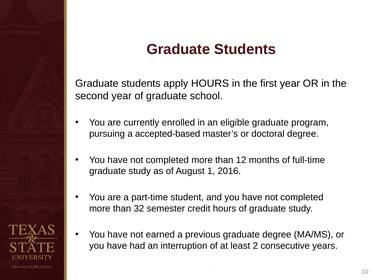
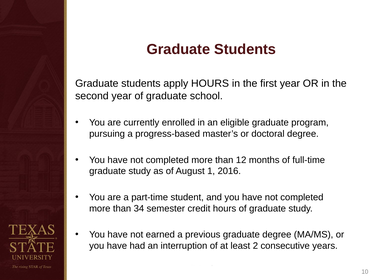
accepted-based: accepted-based -> progress-based (168, 134)
32: 32 -> 34 (139, 208)
